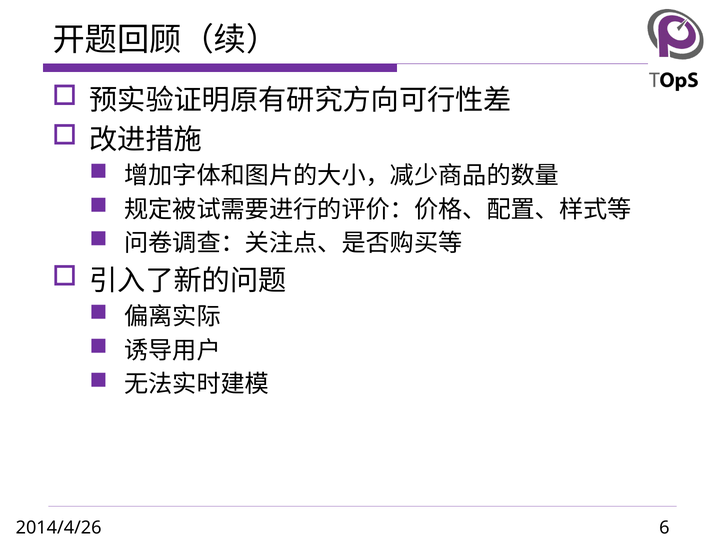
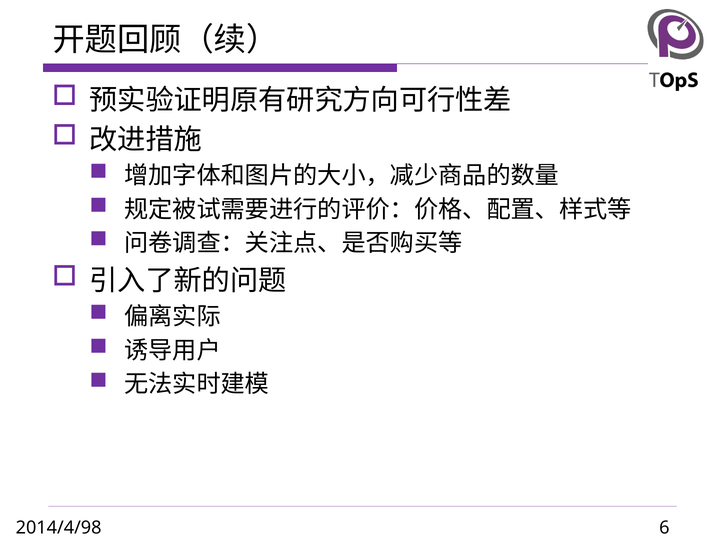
2014/4/26: 2014/4/26 -> 2014/4/98 (59, 527)
